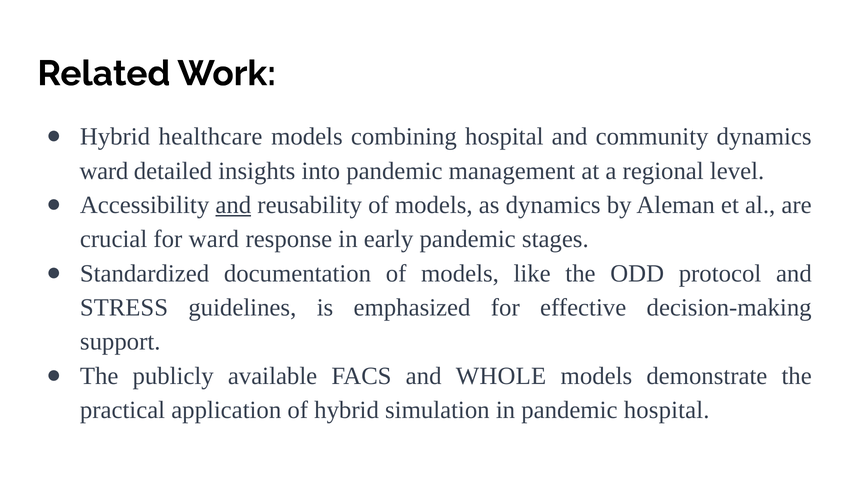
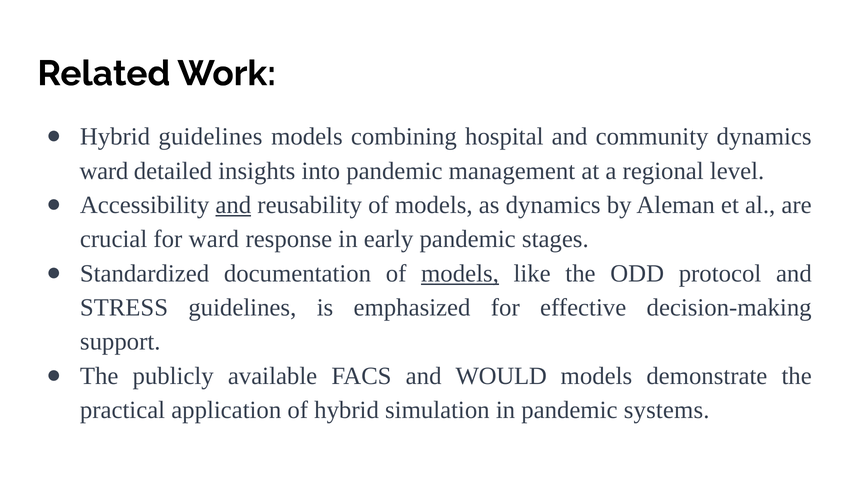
Hybrid healthcare: healthcare -> guidelines (210, 137)
models underline: none -> present (460, 273)
WHOLE: WHOLE -> WOULD (501, 376)
pandemic hospital: hospital -> systems (667, 410)
